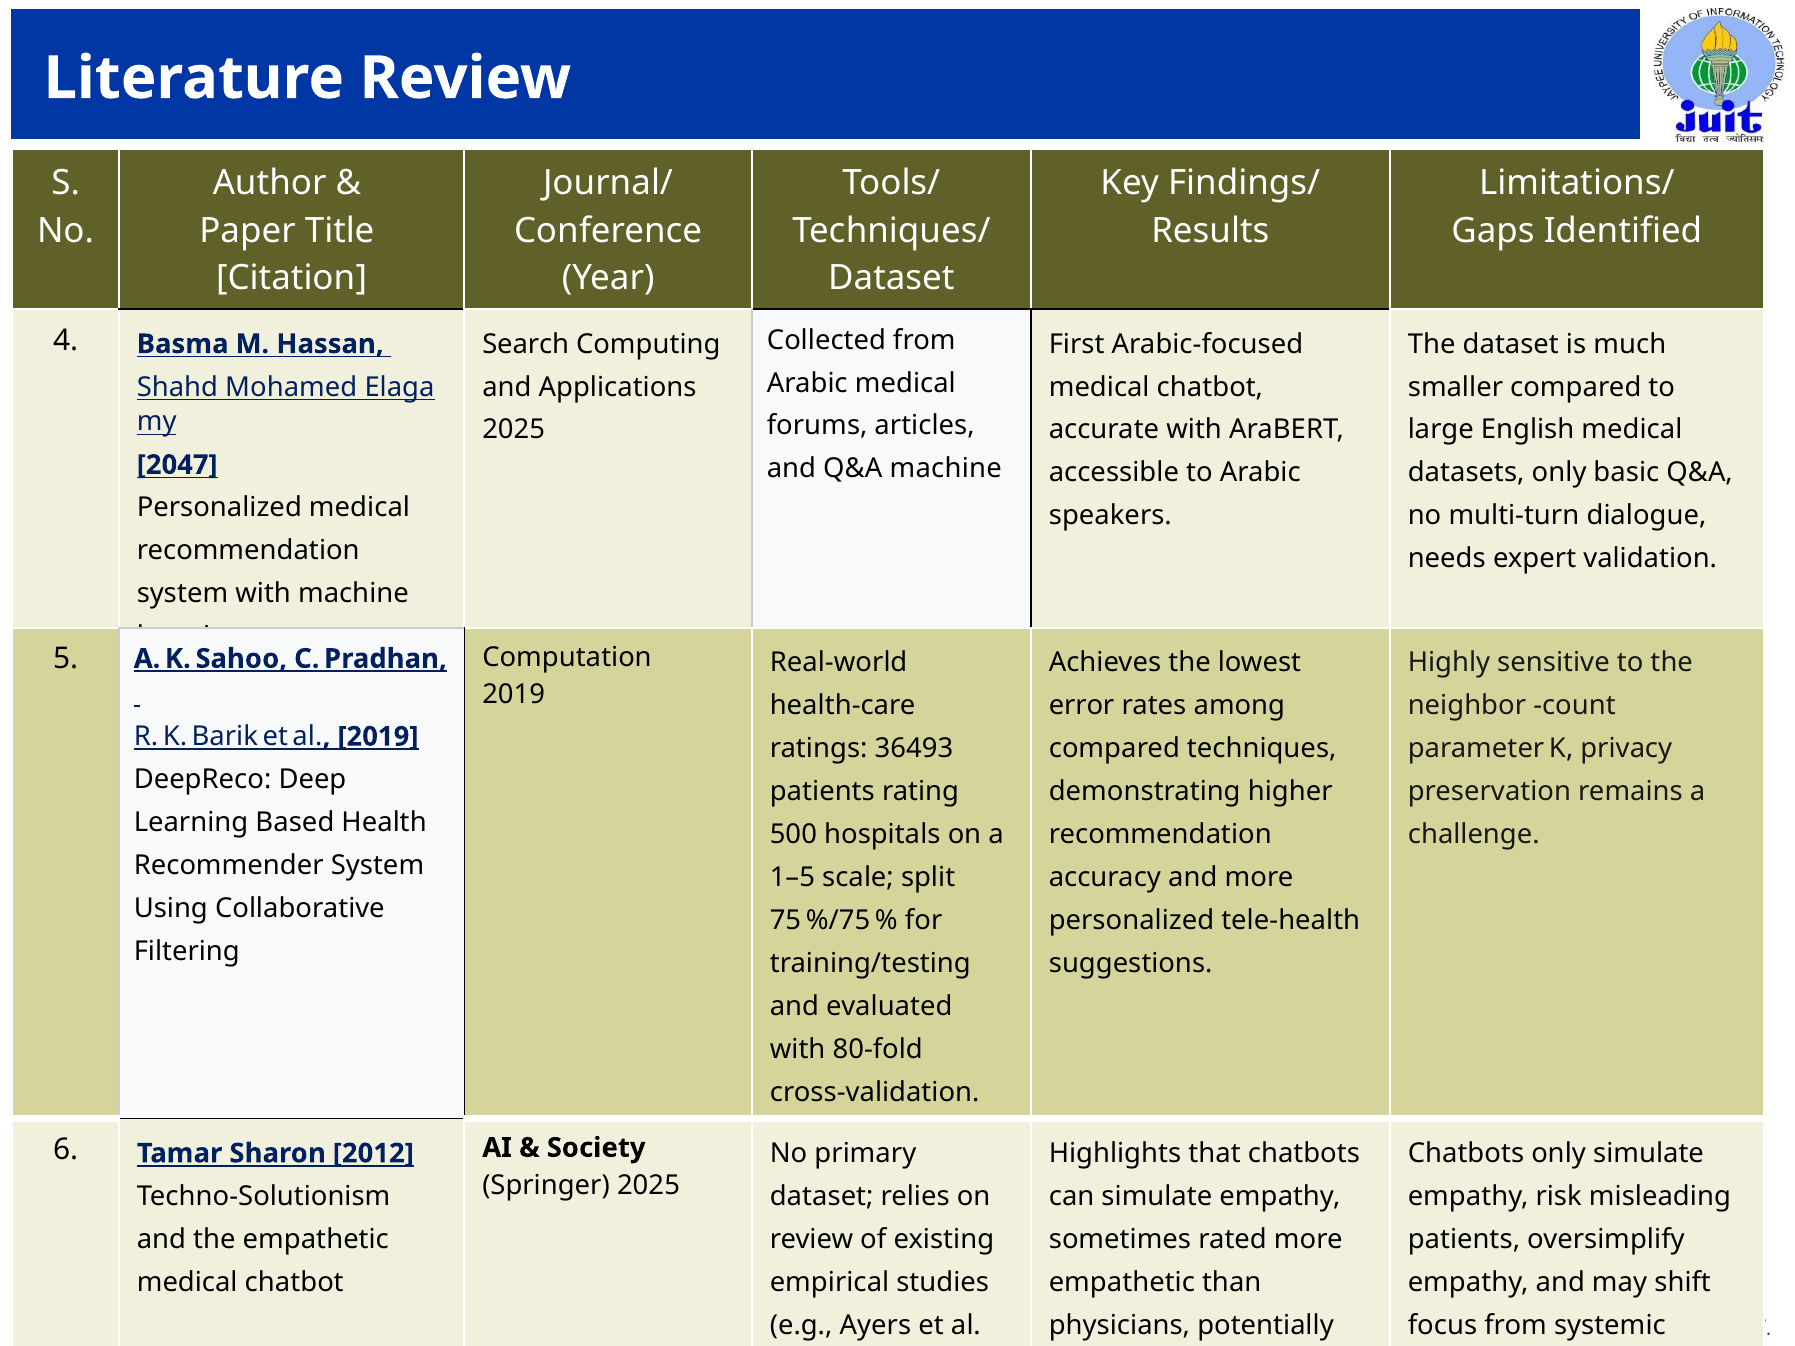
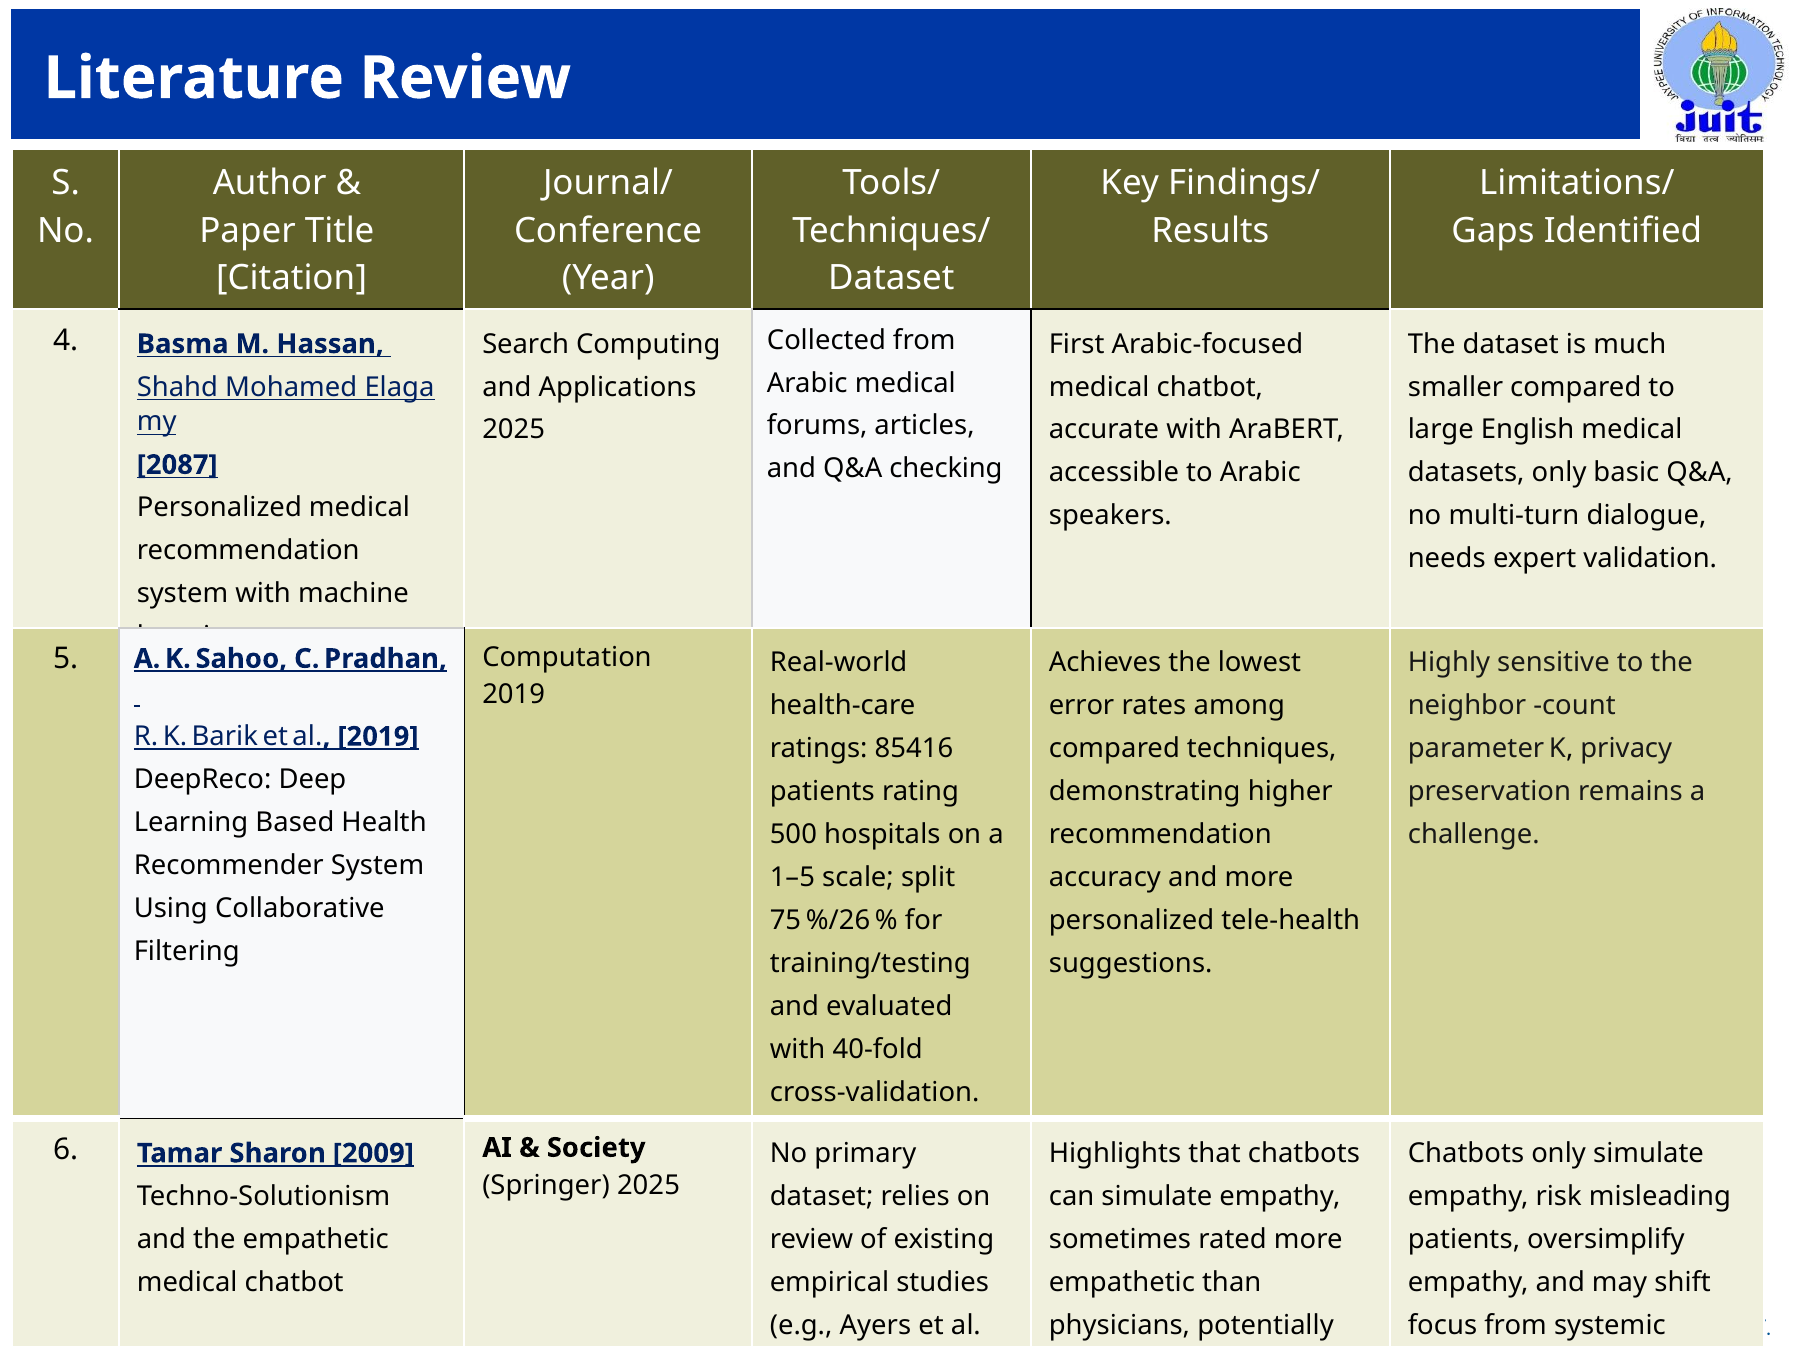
2047: 2047 -> 2087 (177, 465)
Q&A machine: machine -> checking (946, 469)
36493: 36493 -> 85416 (914, 749)
%/75: %/75 -> %/26 (838, 921)
80‑fold: 80‑fold -> 40‑fold (878, 1050)
2012: 2012 -> 2009 (373, 1154)
